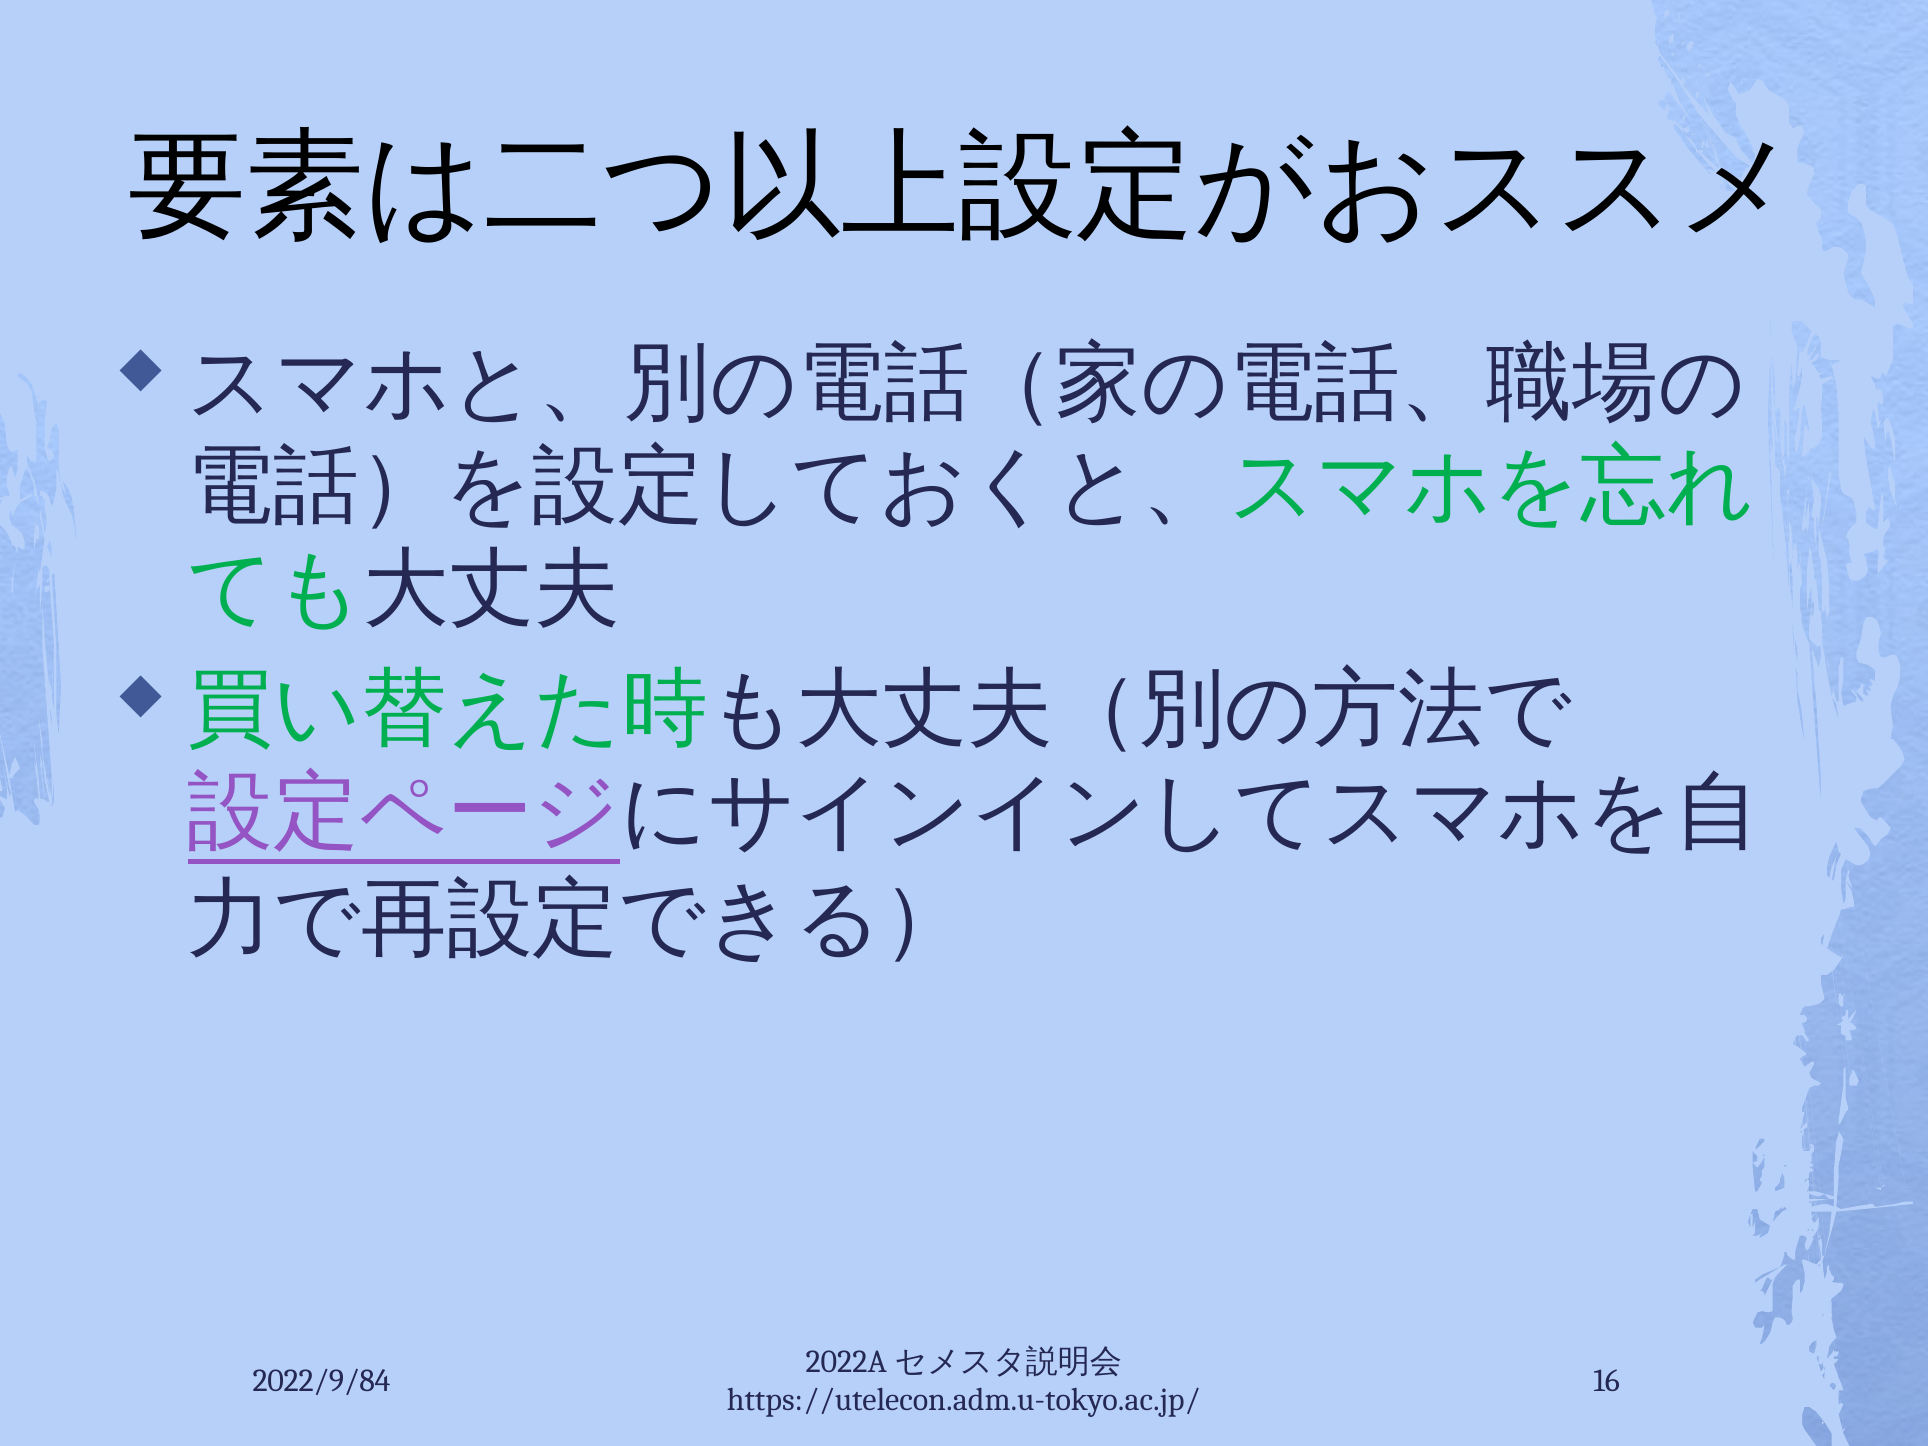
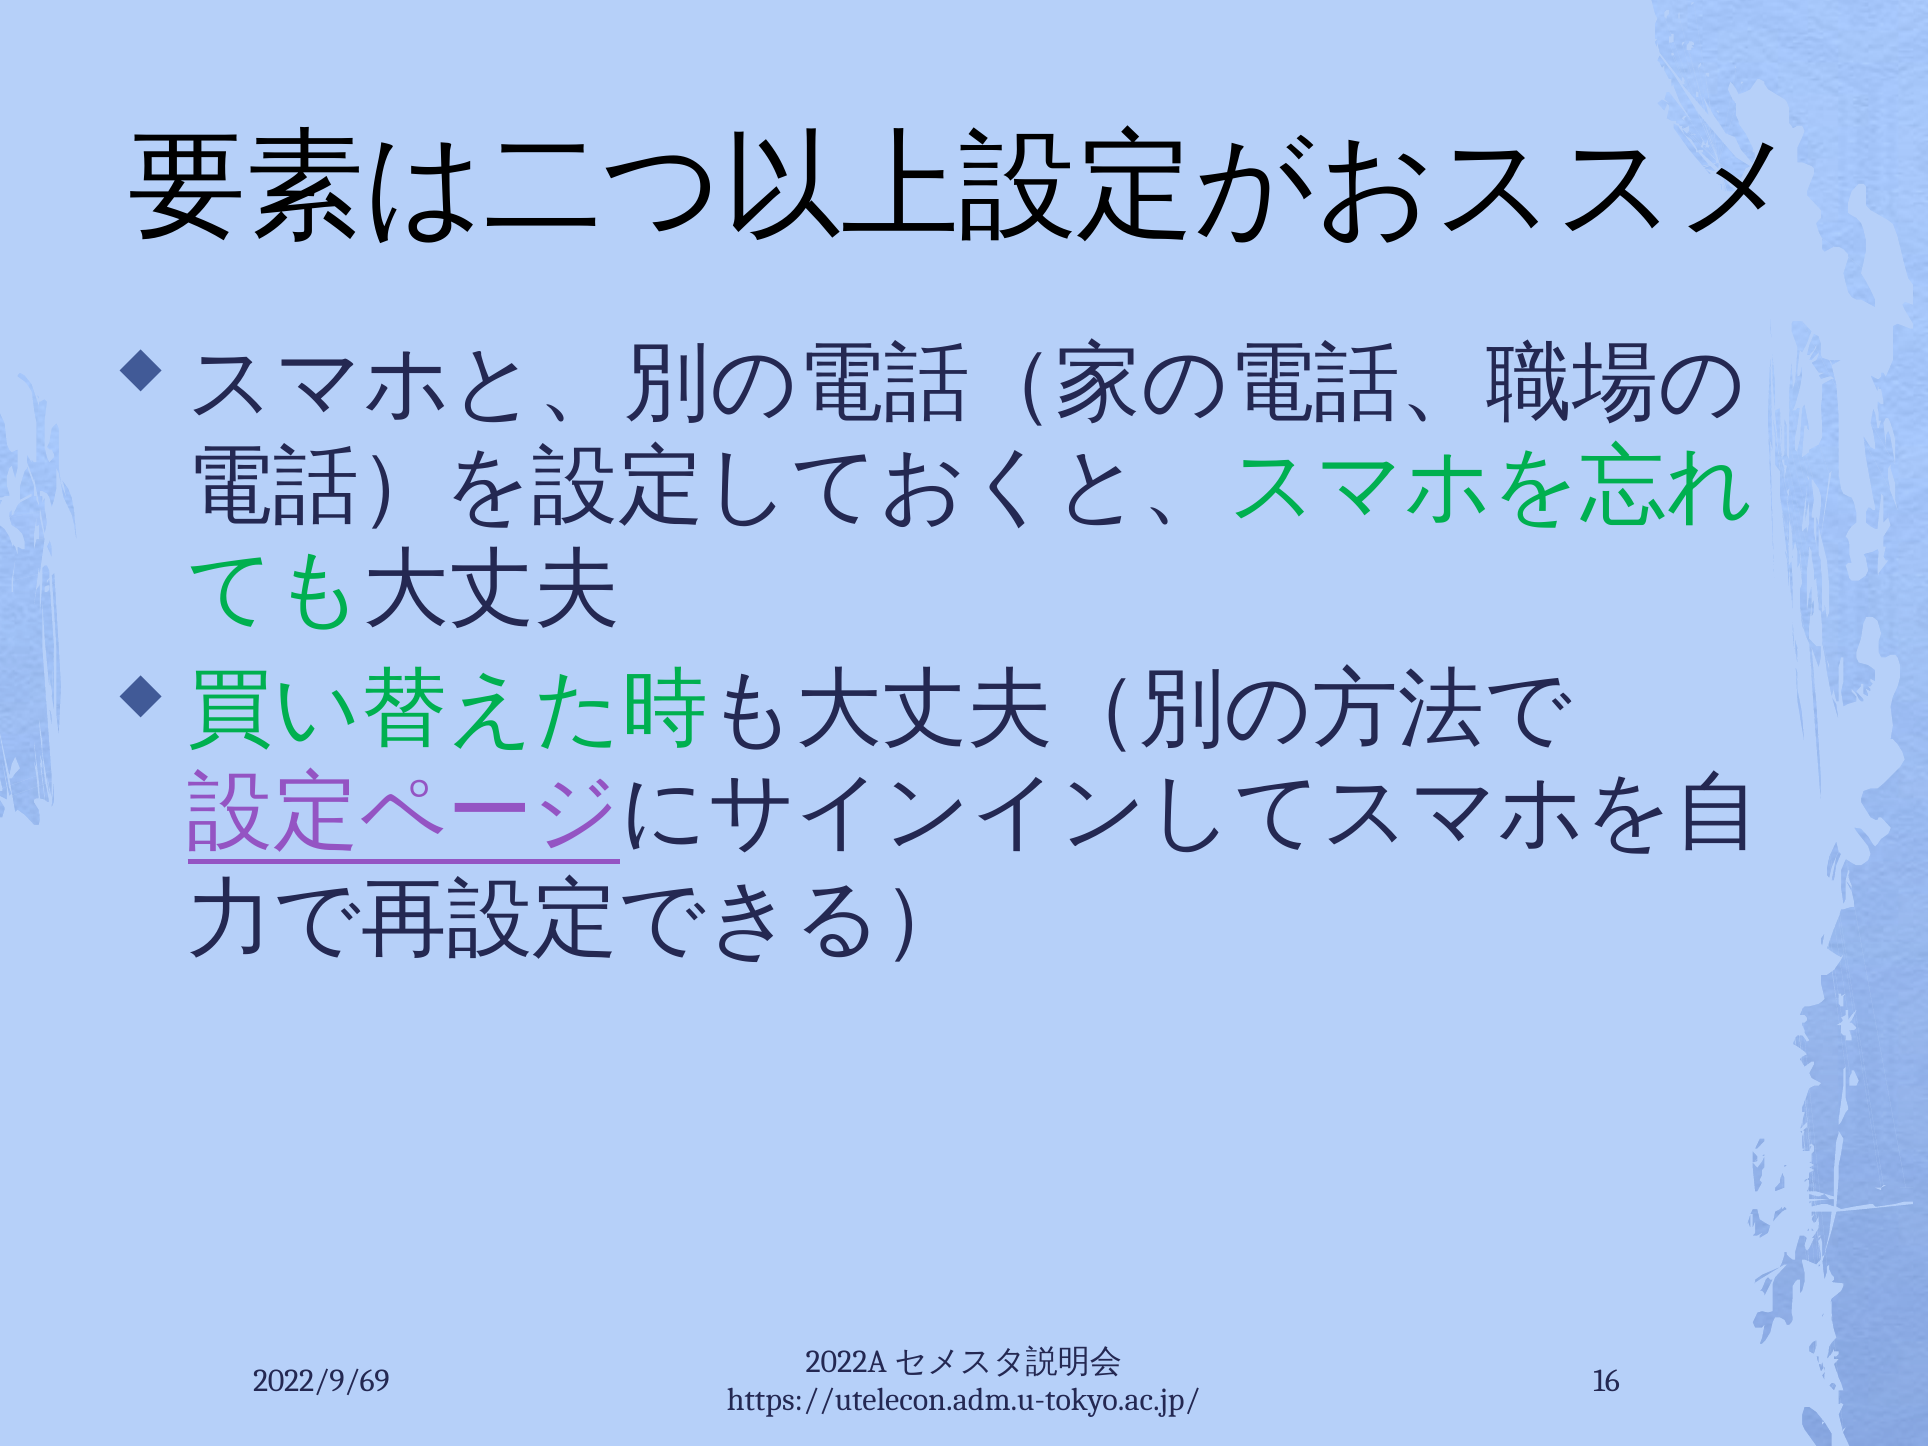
2022/9/84: 2022/9/84 -> 2022/9/69 (321, 1381)
